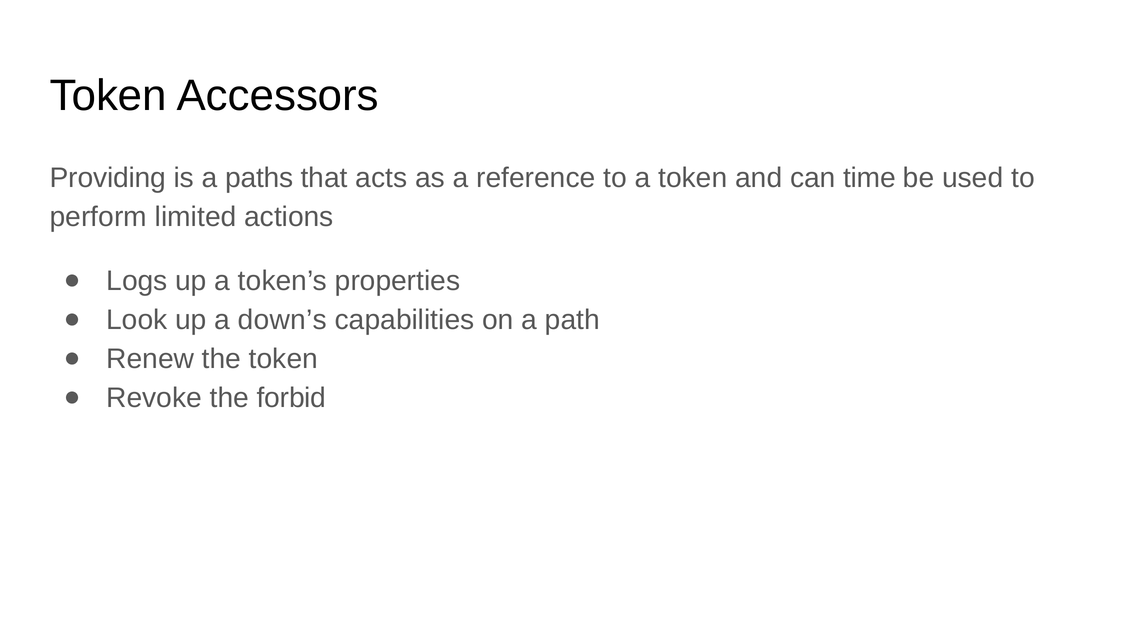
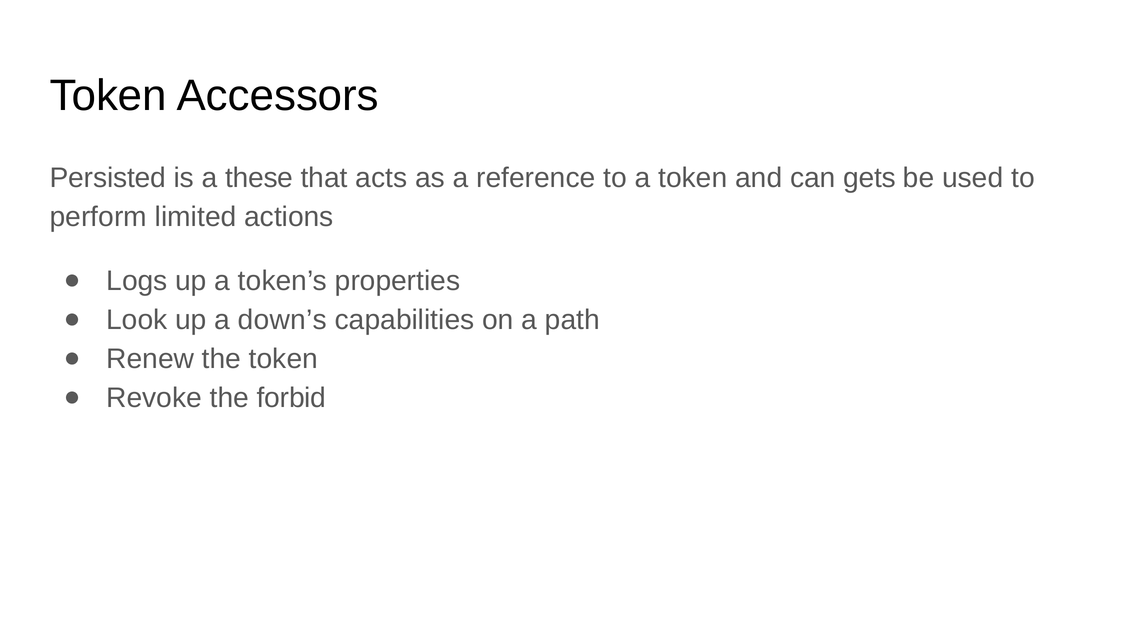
Providing: Providing -> Persisted (108, 178)
paths: paths -> these (259, 178)
time: time -> gets (869, 178)
